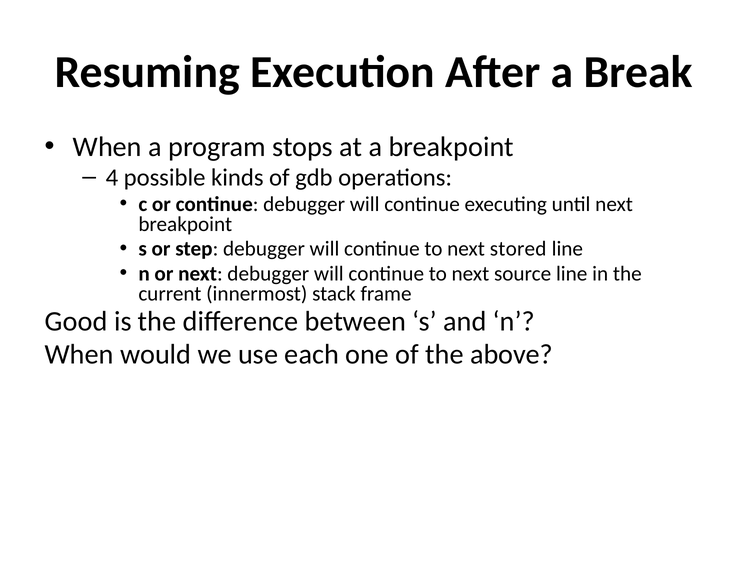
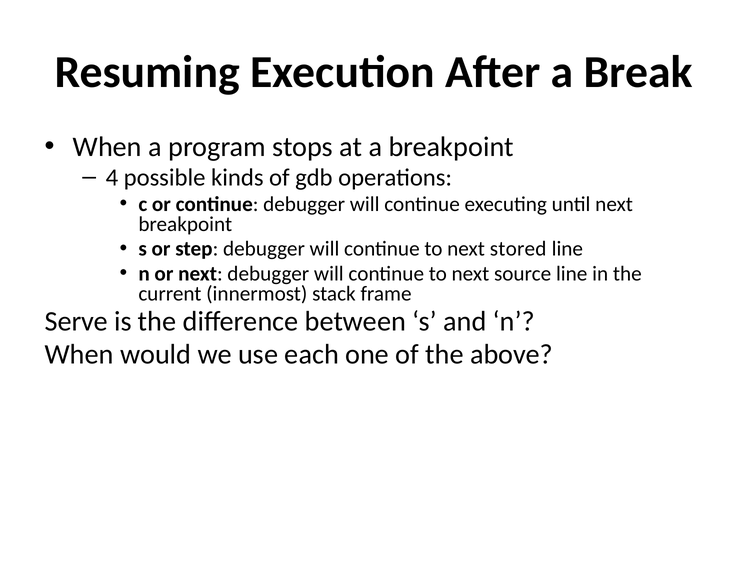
Good: Good -> Serve (76, 322)
